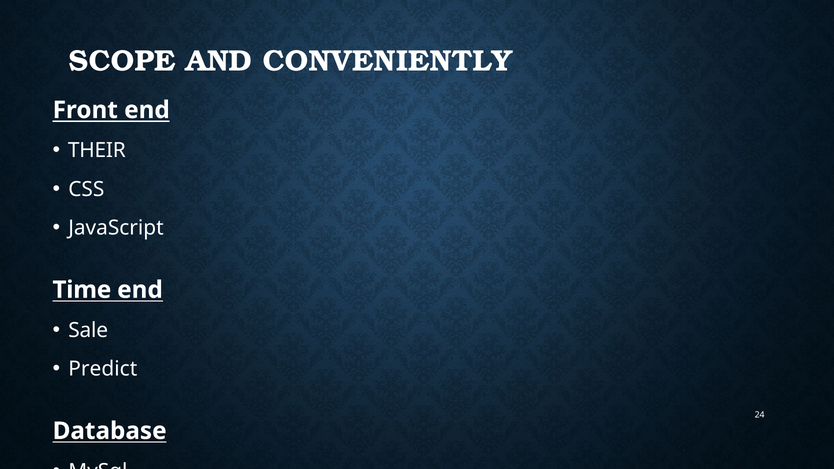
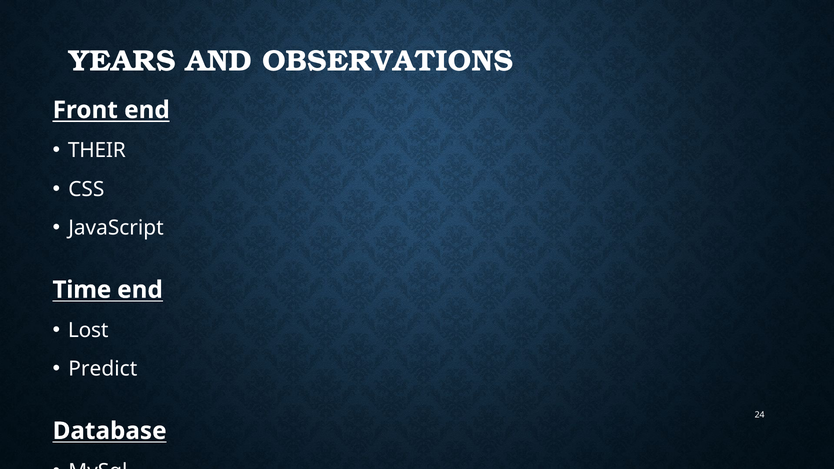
SCOPE: SCOPE -> YEARS (122, 61)
CONVENIENTLY: CONVENIENTLY -> OBSERVATIONS (388, 61)
Sale: Sale -> Lost (88, 330)
